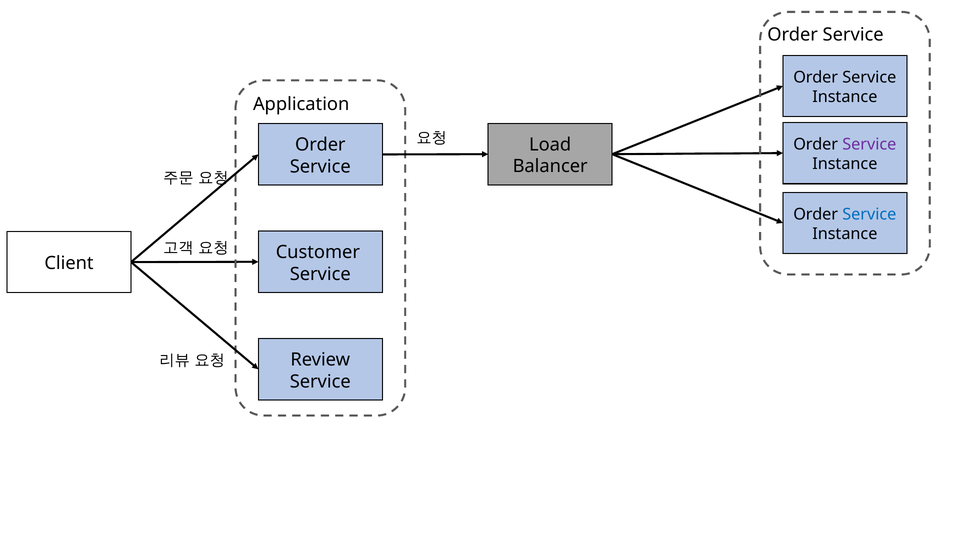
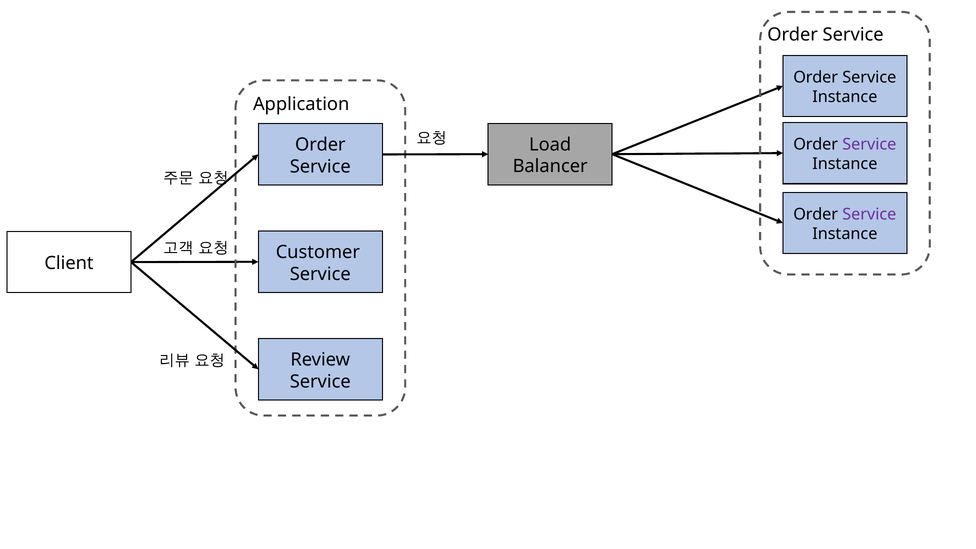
Service colour: blue -> purple (869, 214)
